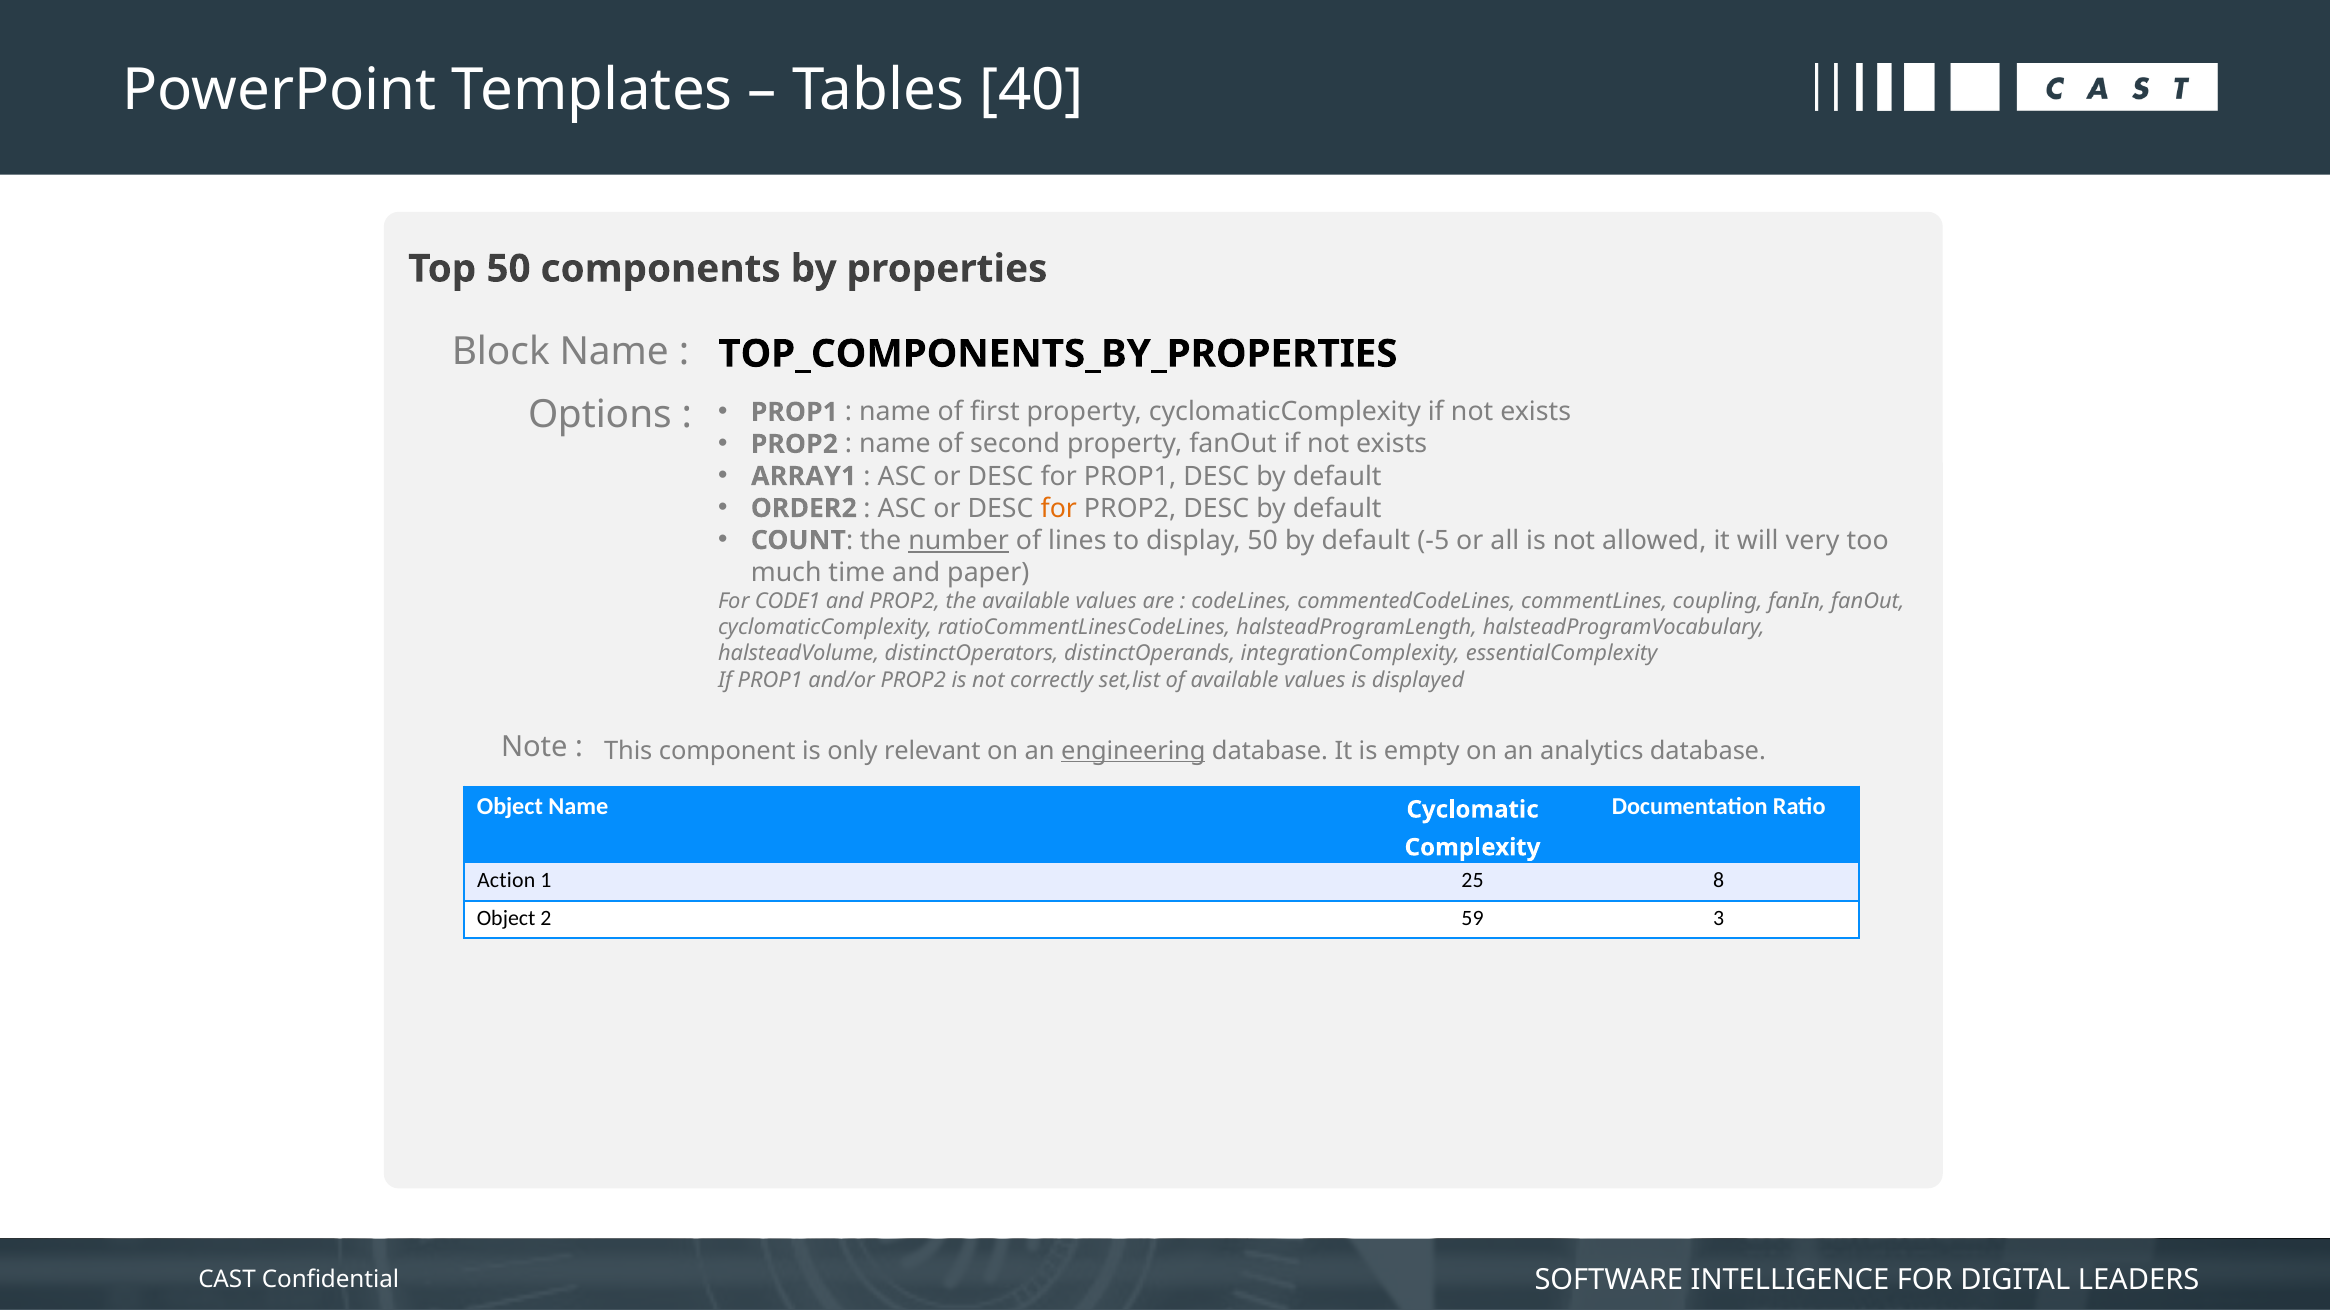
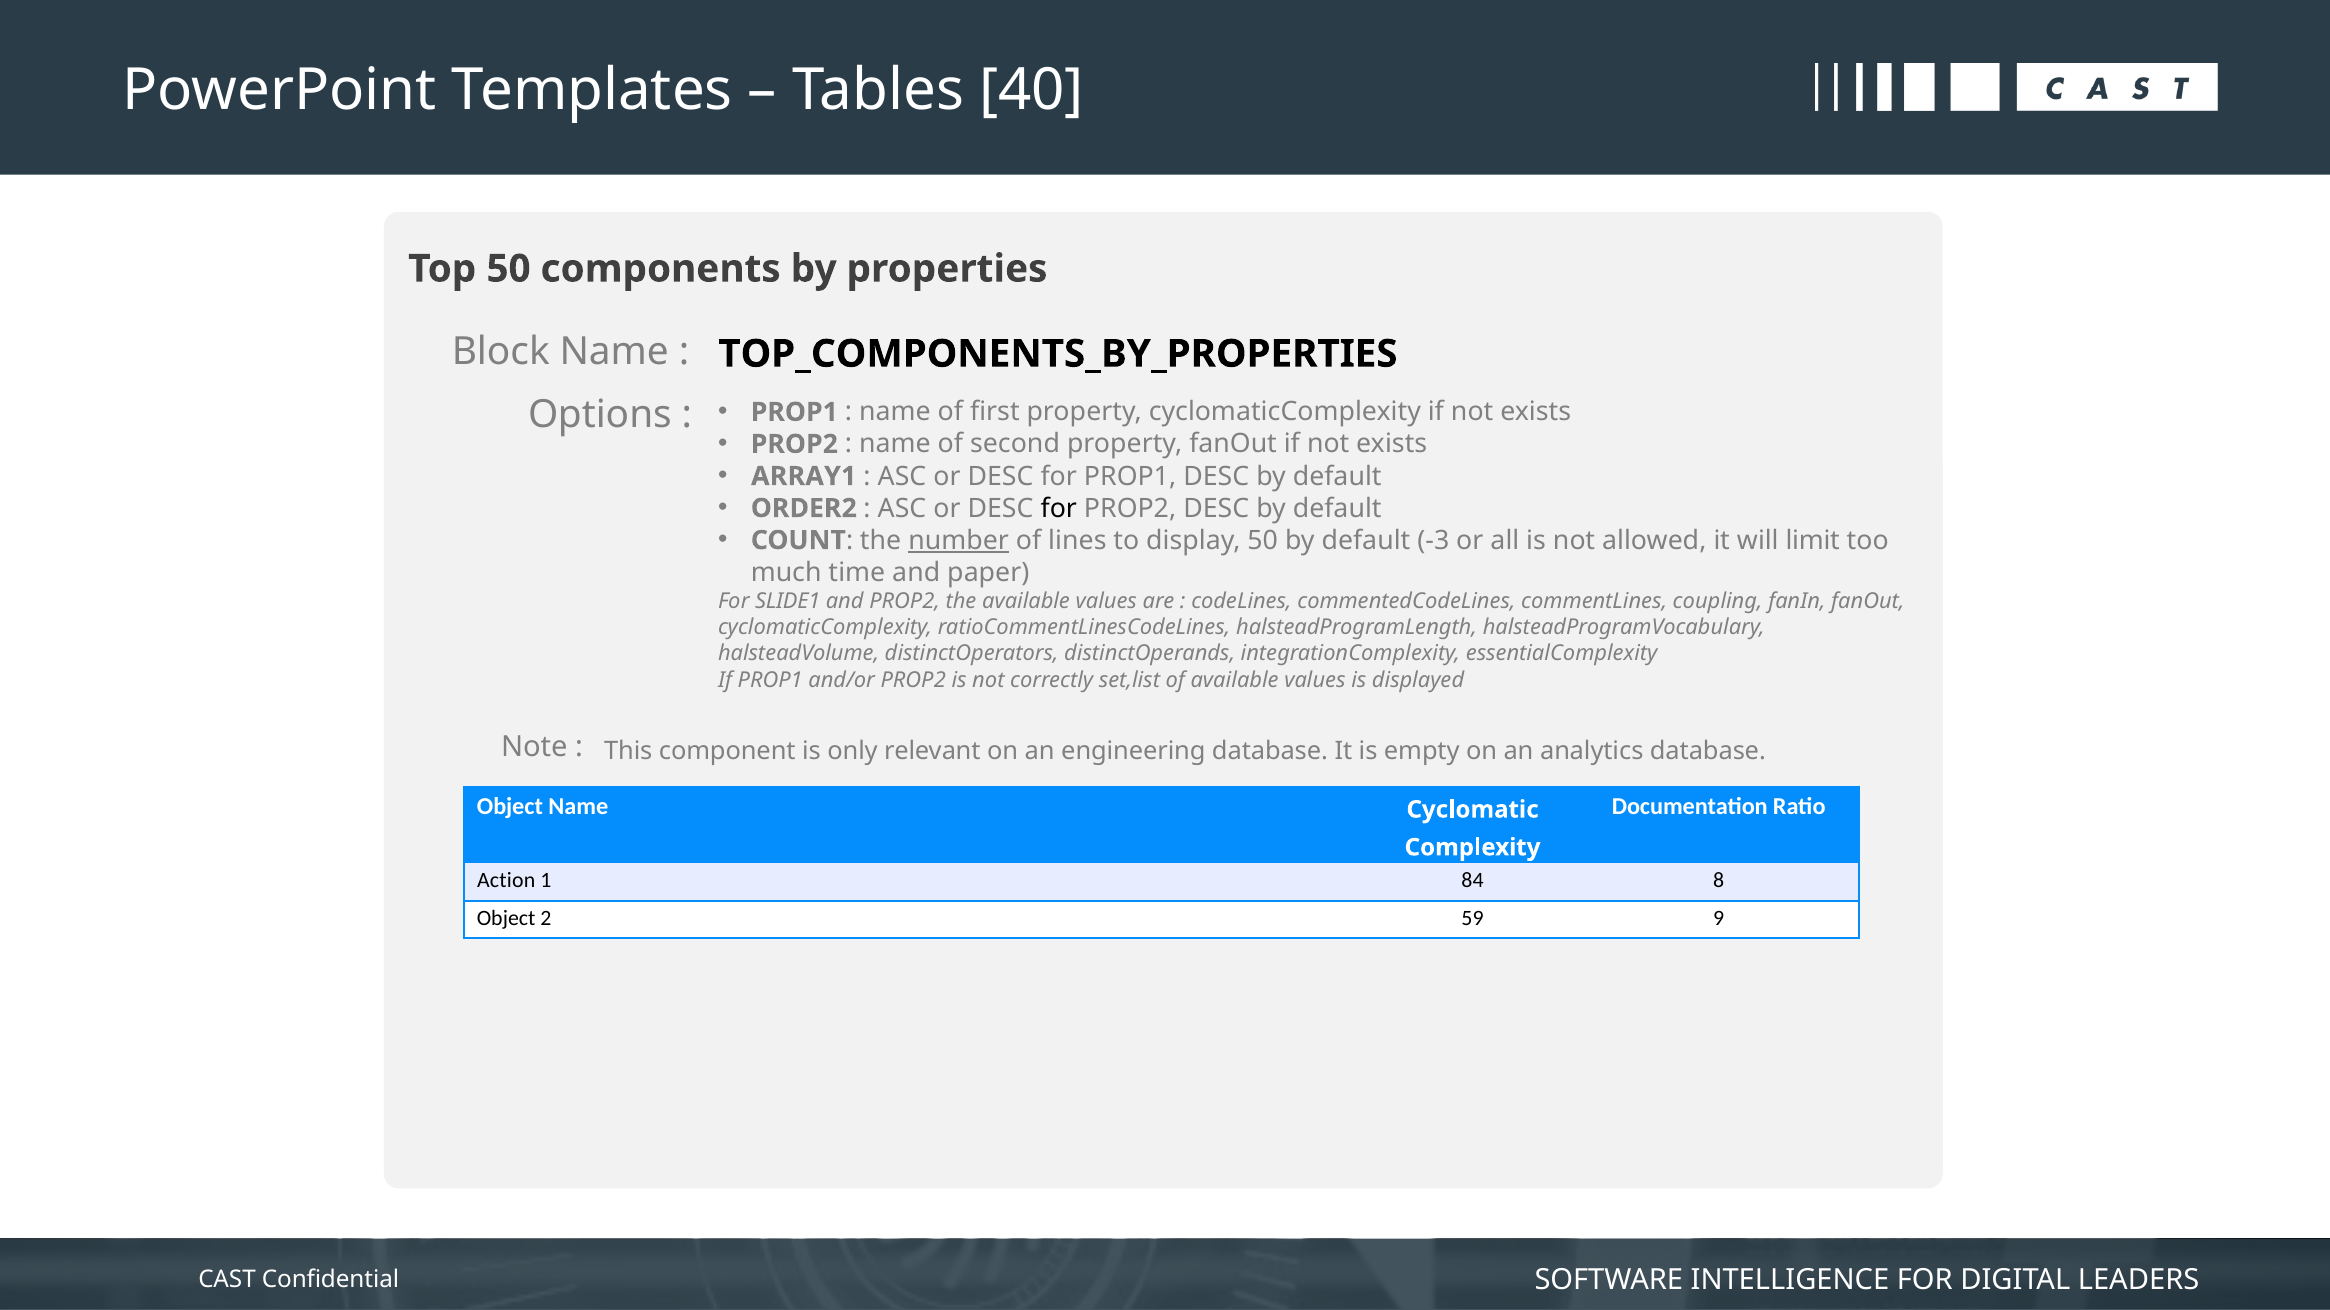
for colour: orange -> black (1059, 508)
-5: -5 -> -3 (1433, 541)
very: very -> limit (1813, 541)
CODE1: CODE1 -> SLIDE1 (788, 601)
engineering underline: present -> none (1133, 751)
25: 25 -> 84 (1473, 880)
3: 3 -> 9 (1719, 919)
